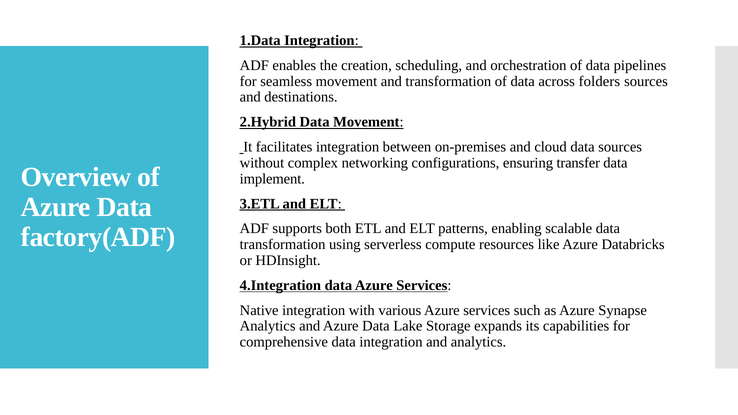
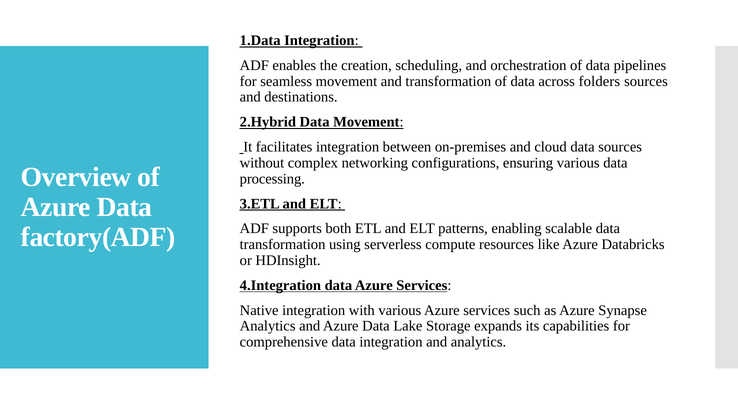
ensuring transfer: transfer -> various (578, 163)
implement: implement -> processing (272, 179)
